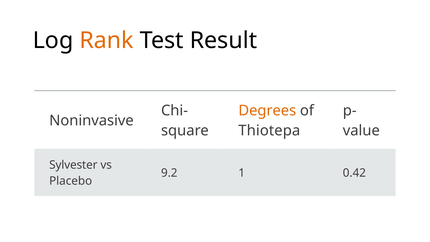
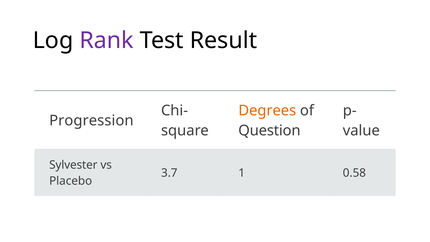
Rank colour: orange -> purple (107, 41)
Noninvasive: Noninvasive -> Progression (91, 121)
Thiotepa: Thiotepa -> Question (269, 131)
9.2: 9.2 -> 3.7 (169, 173)
0.42: 0.42 -> 0.58 (354, 173)
